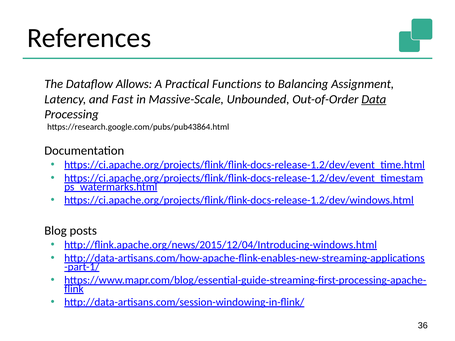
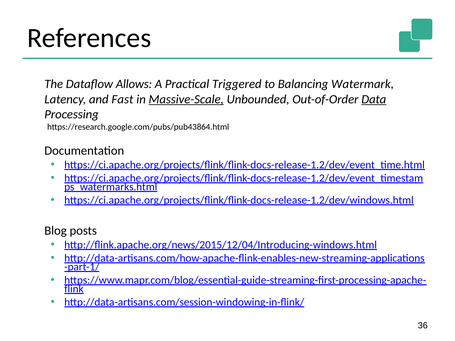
Functions: Functions -> Triggered (237, 84)
Assignment: Assignment -> Watermark (363, 84)
Massive-Scale underline: none -> present (186, 99)
